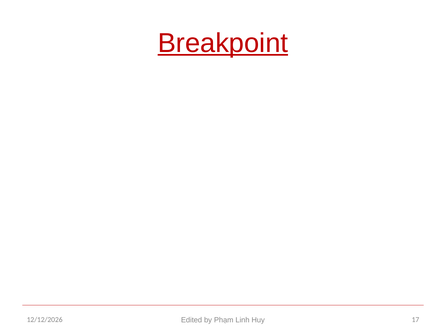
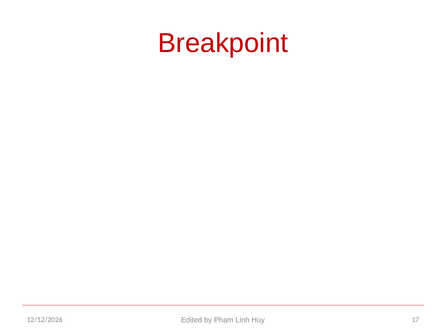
Breakpoint underline: present -> none (223, 43)
